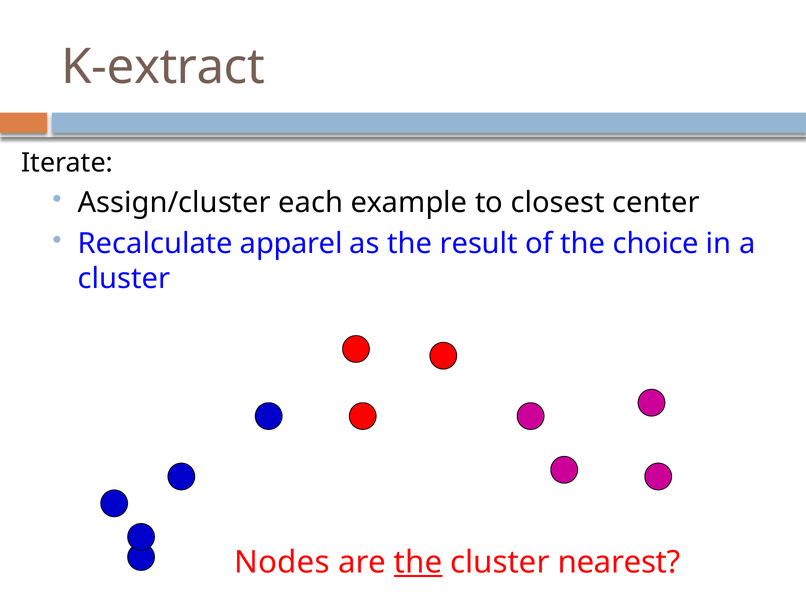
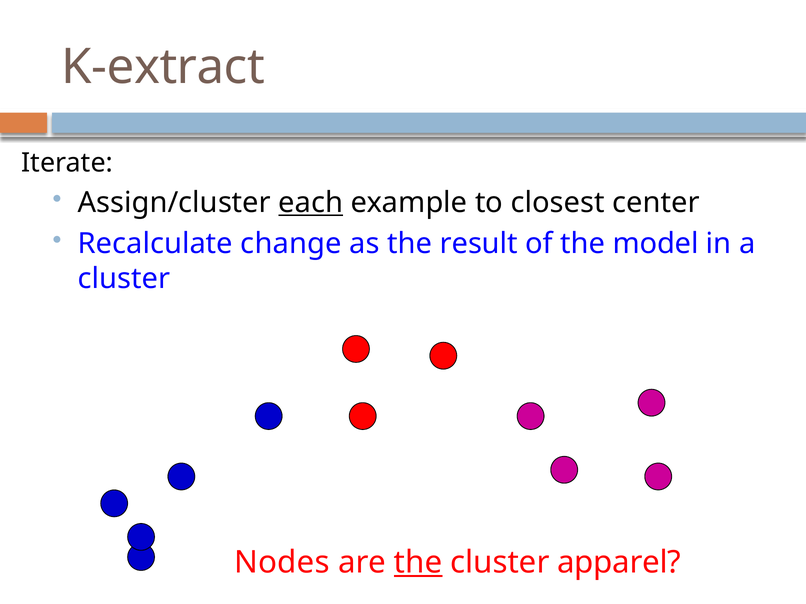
each underline: none -> present (311, 203)
apparel: apparel -> change (291, 244)
choice: choice -> model (656, 244)
nearest: nearest -> apparel (619, 563)
